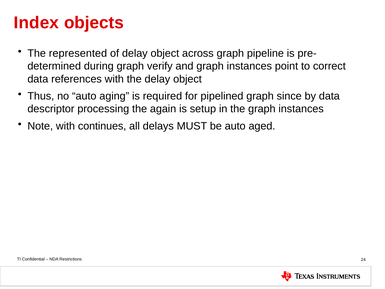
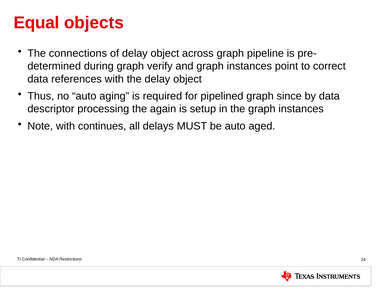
Index: Index -> Equal (37, 23)
represented: represented -> connections (78, 53)
